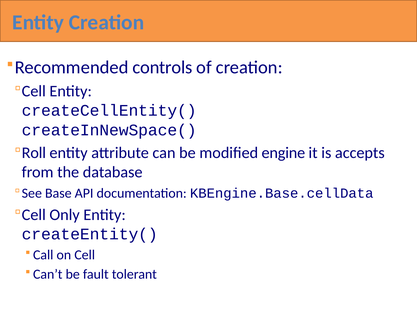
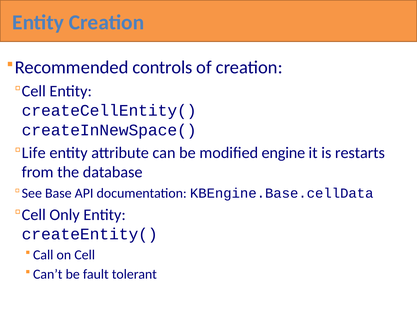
Roll: Roll -> Life (34, 153)
accepts: accepts -> restarts (360, 153)
